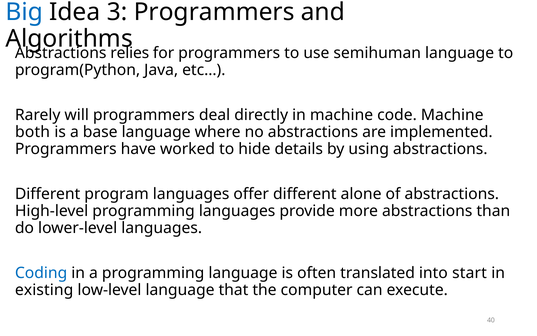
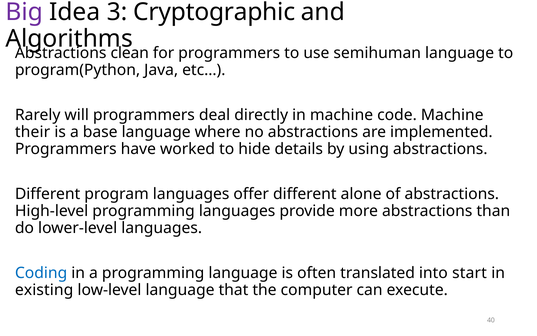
Big colour: blue -> purple (24, 12)
3 Programmers: Programmers -> Cryptographic (214, 12)
relies: relies -> clean (130, 53)
both: both -> their (33, 132)
